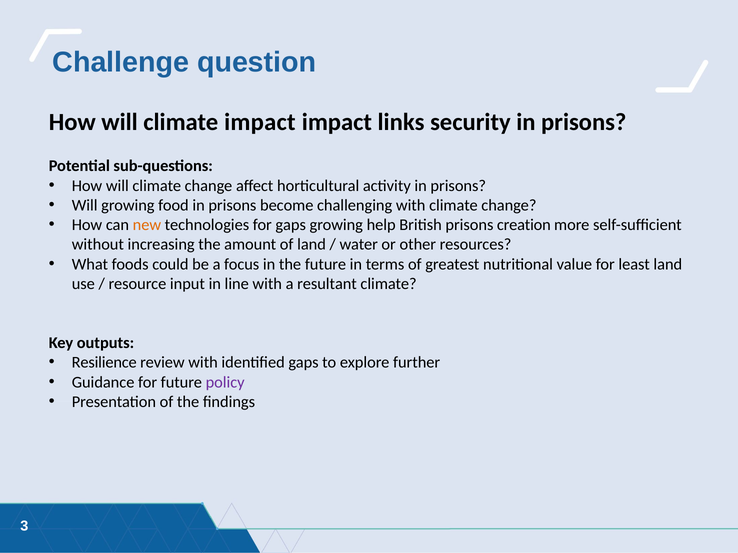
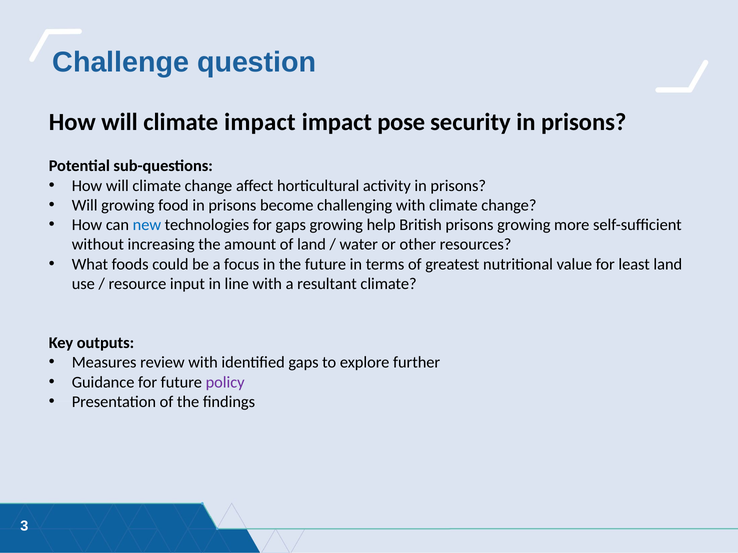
links: links -> pose (401, 122)
new colour: orange -> blue (147, 225)
prisons creation: creation -> growing (524, 225)
Resilience: Resilience -> Measures (104, 363)
